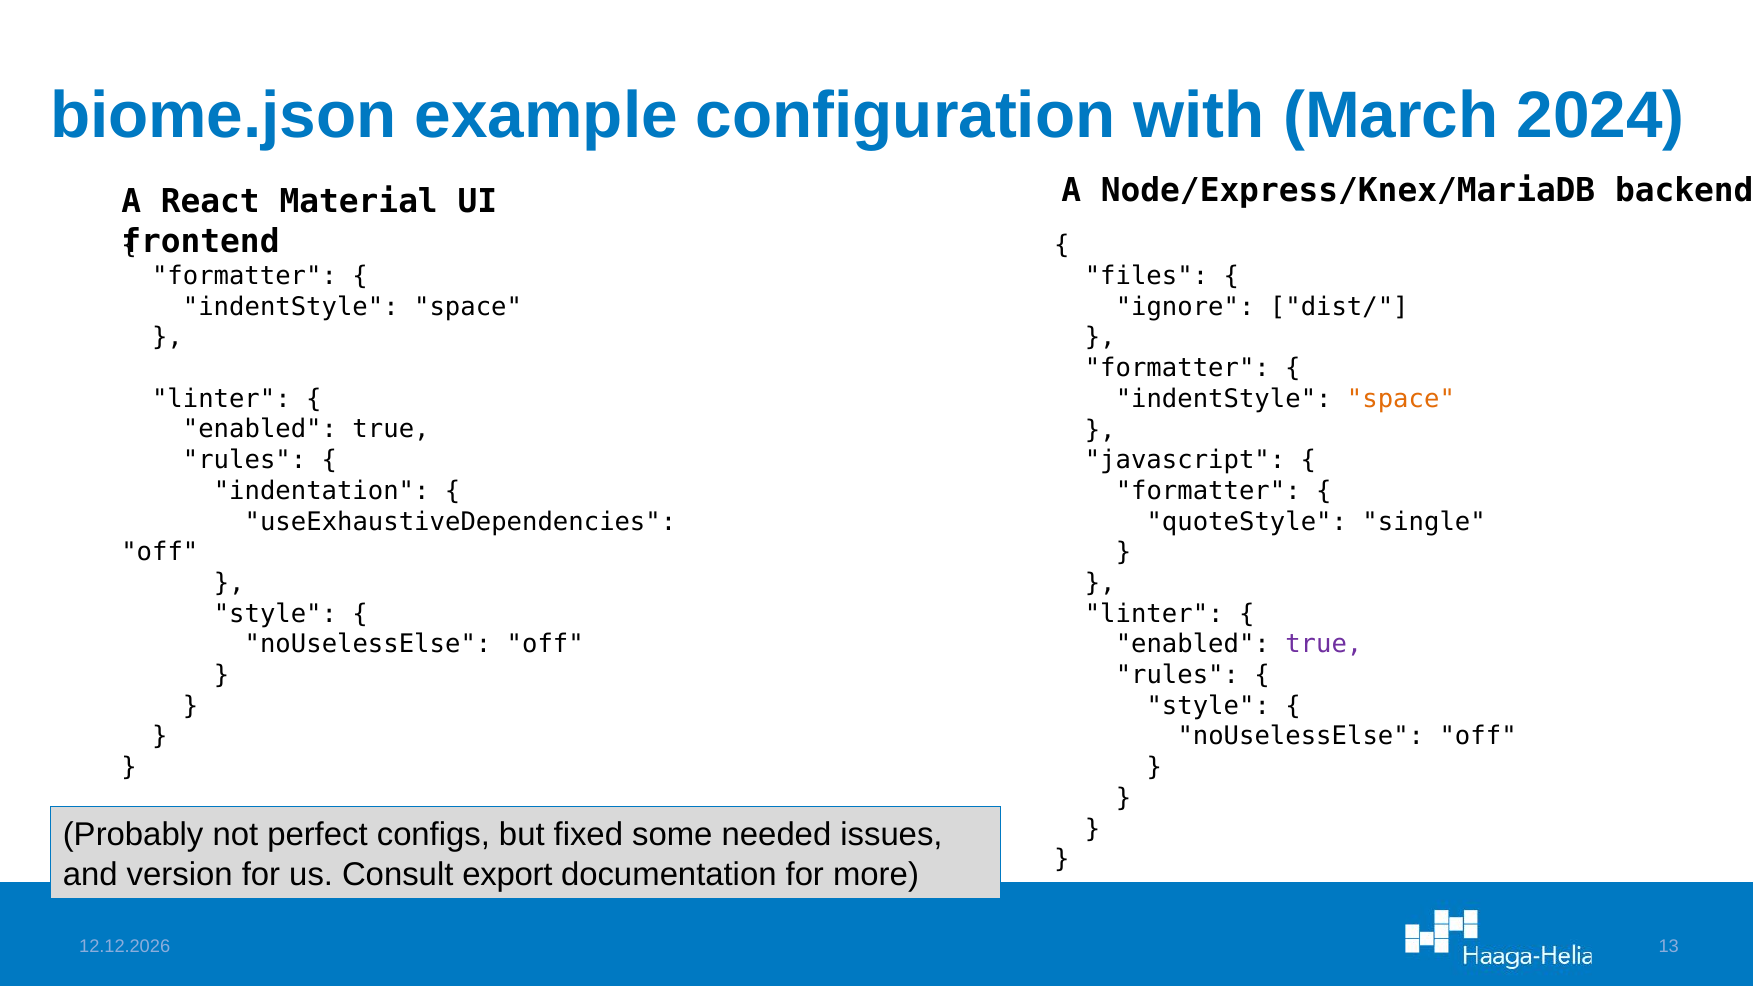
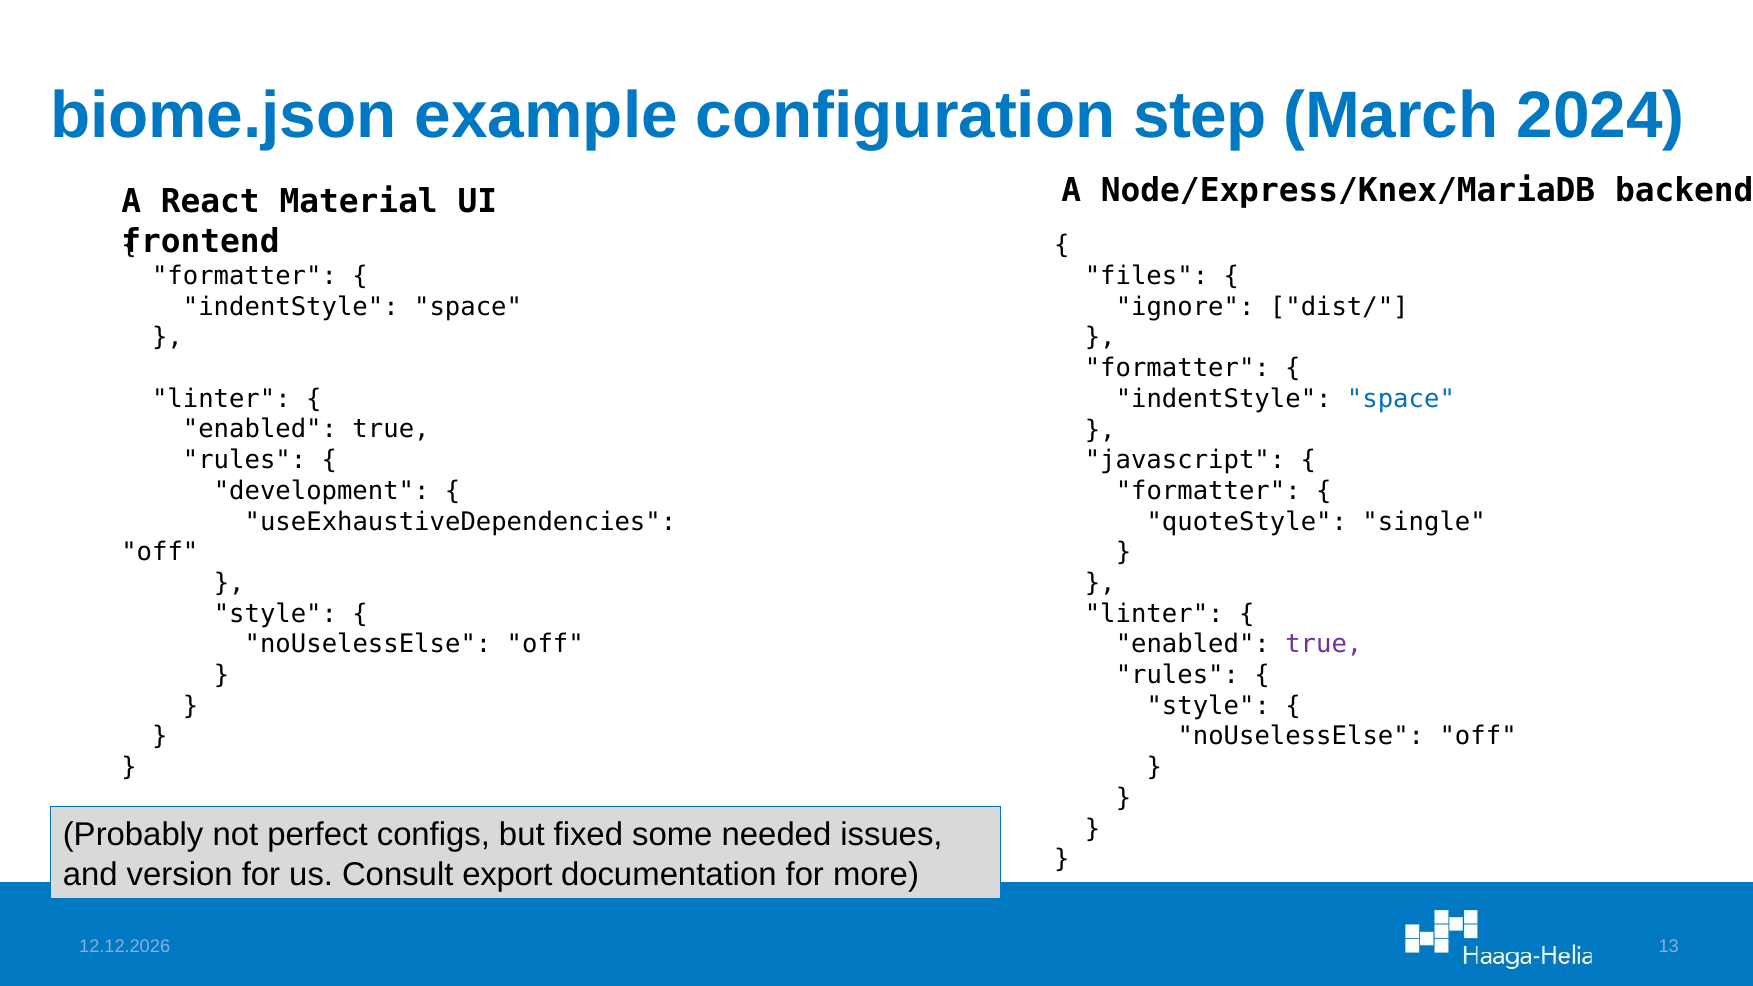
with: with -> step (1200, 115)
space colour: orange -> blue (1401, 399)
indentation: indentation -> development (322, 491)
